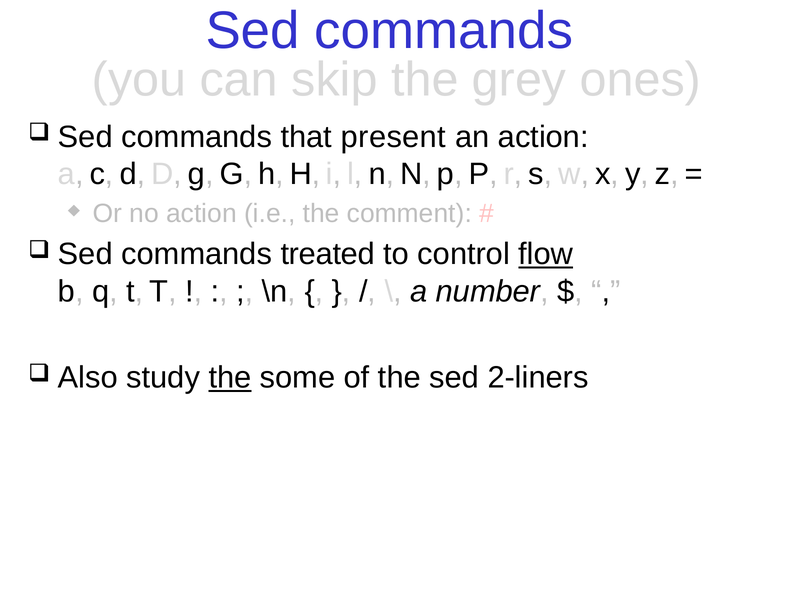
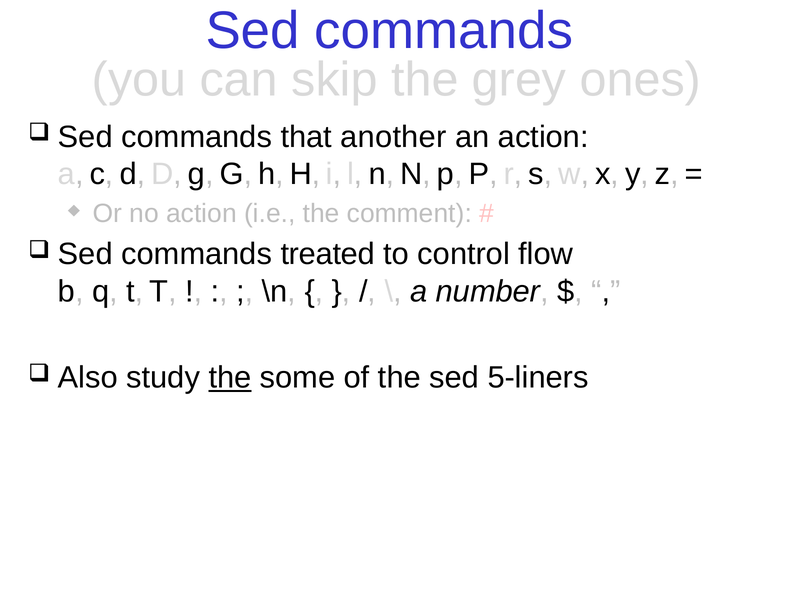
present: present -> another (393, 137)
flow underline: present -> none (546, 255)
2-liners: 2-liners -> 5-liners (538, 378)
